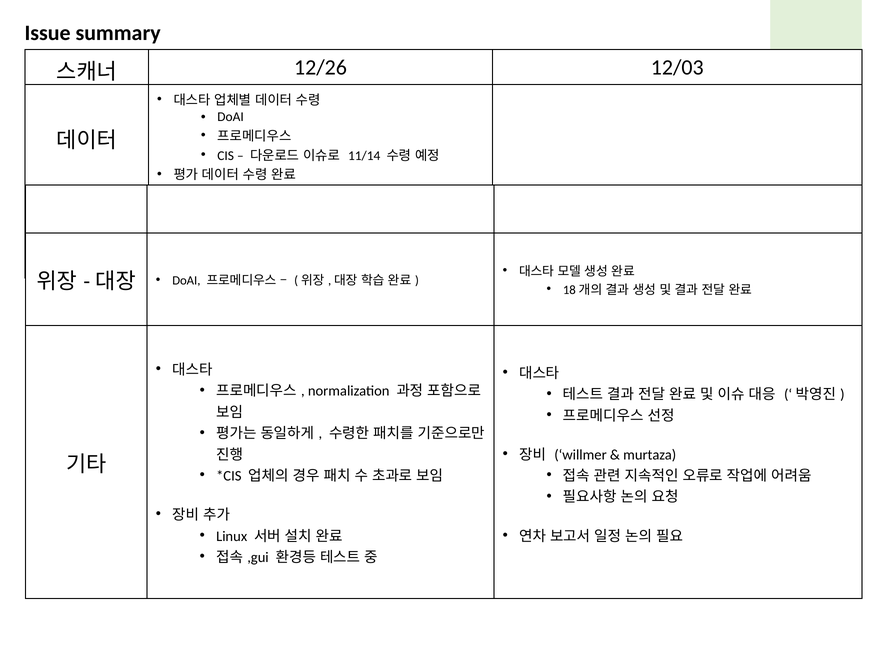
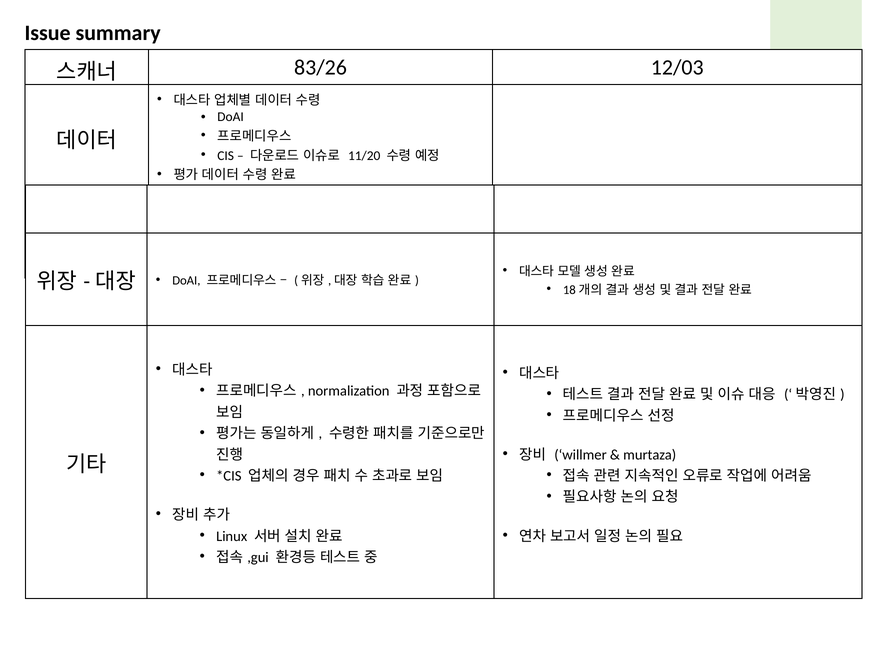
12/26: 12/26 -> 83/26 (320, 67)
11/14: 11/14 -> 11/20 (364, 156)
